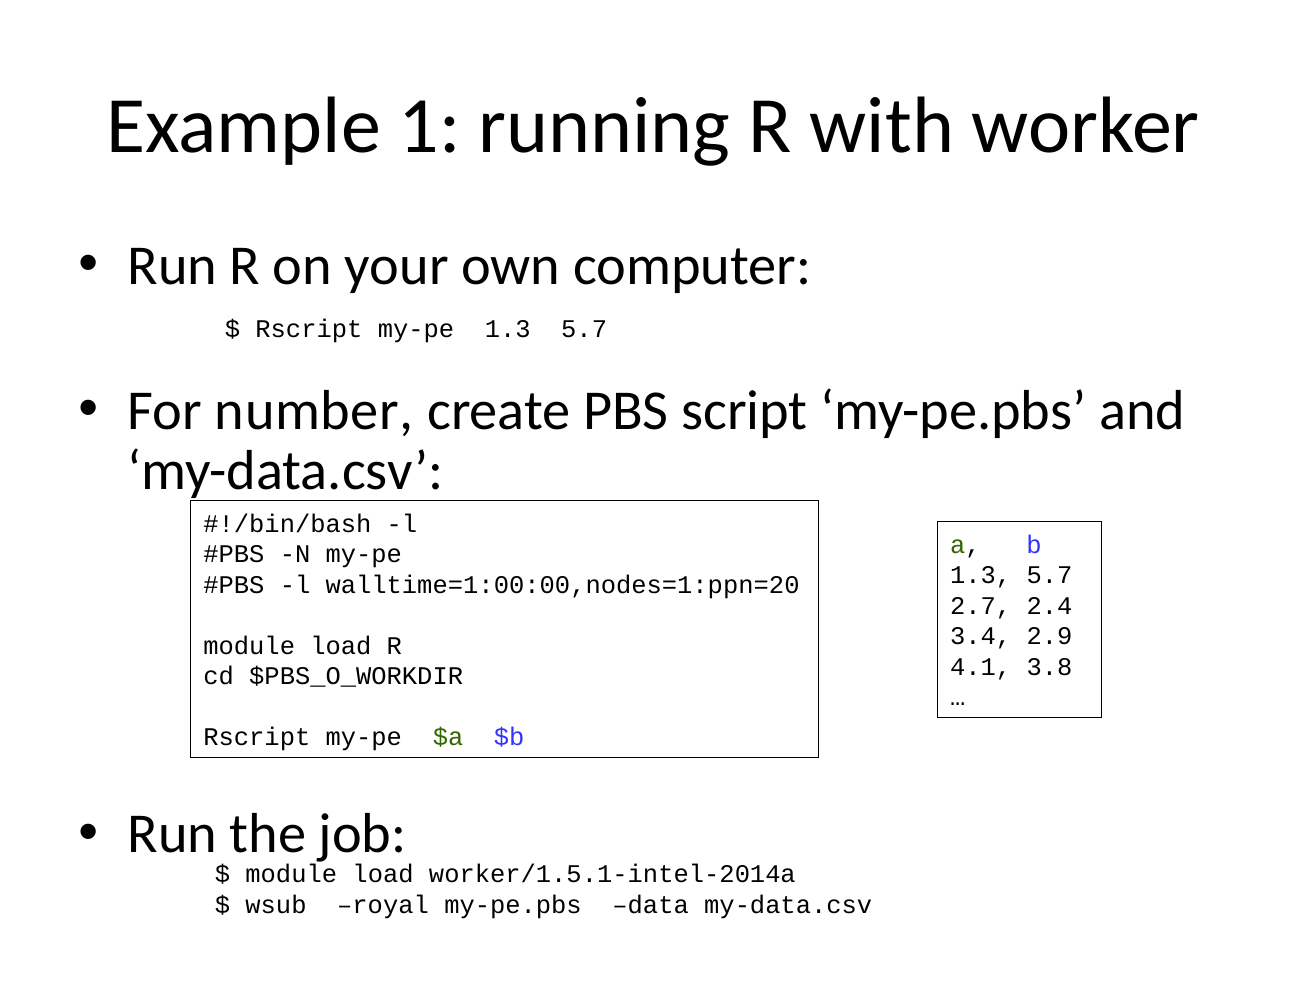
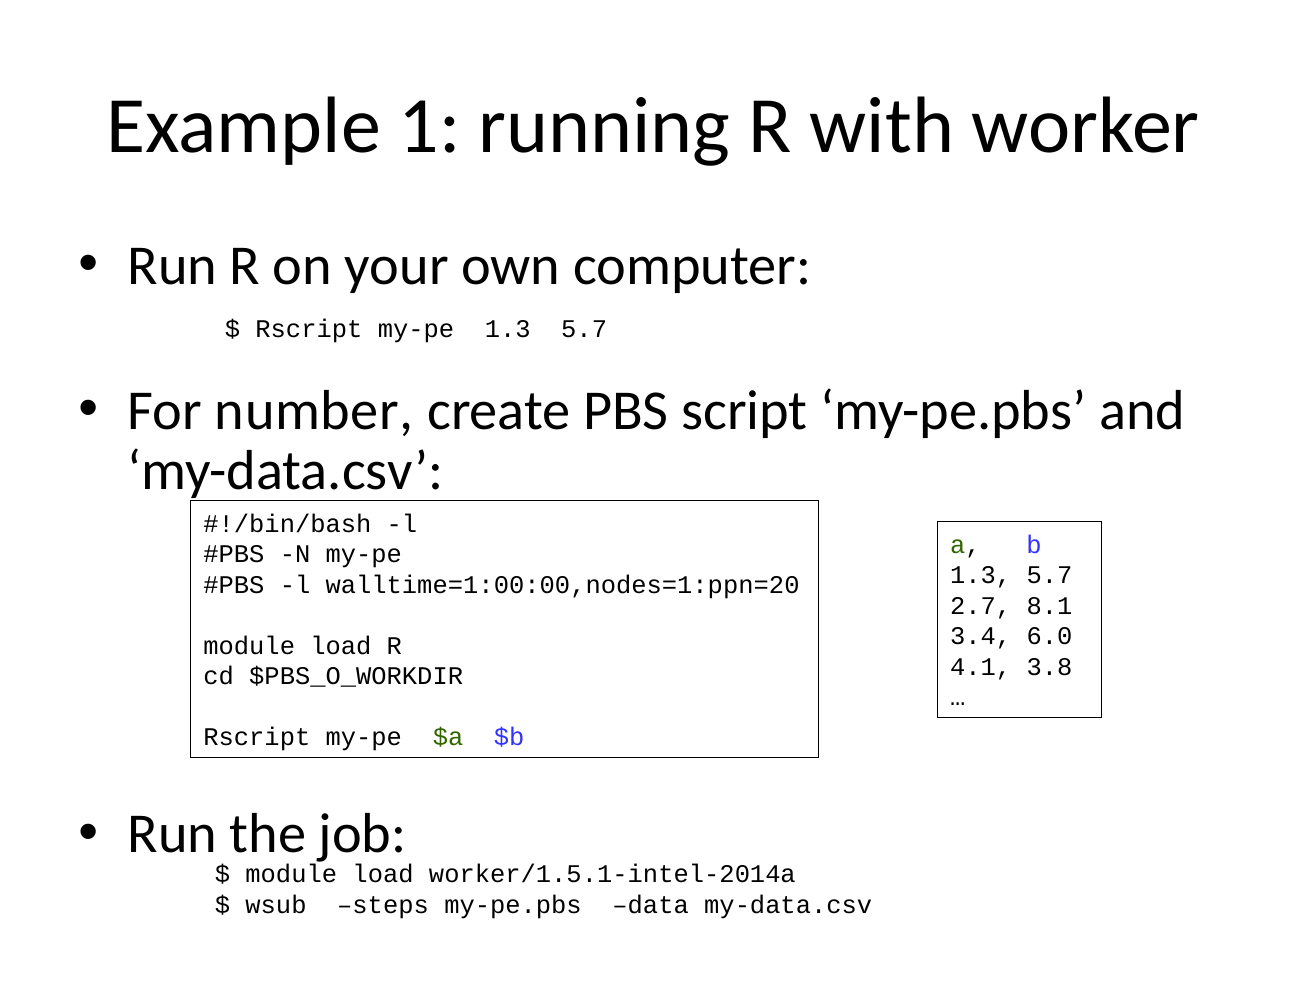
2.4: 2.4 -> 8.1 (1050, 606)
2.9: 2.9 -> 6.0 (1050, 636)
royal: royal -> steps (383, 905)
